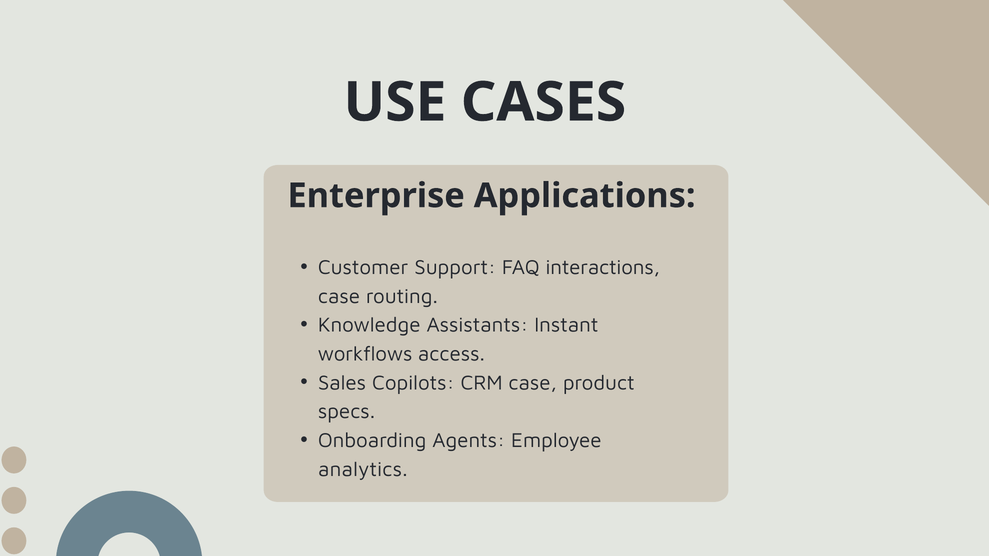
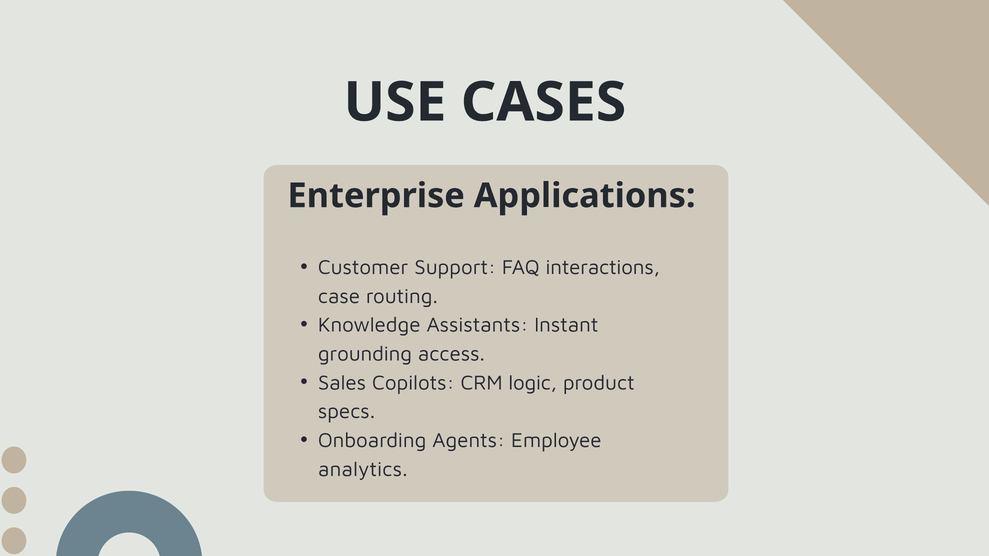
workflows: workflows -> grounding (365, 354)
CRM case: case -> logic (533, 383)
